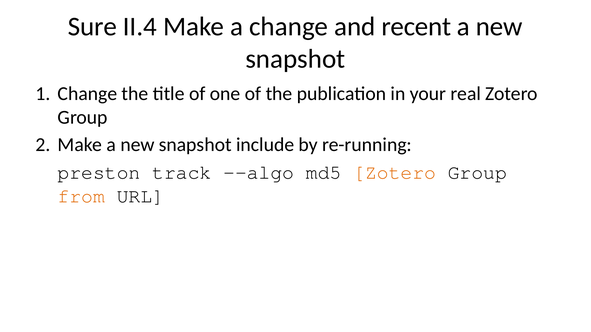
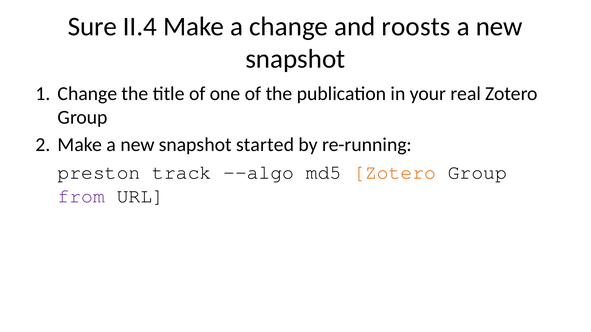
recent: recent -> roosts (416, 27)
include: include -> started (265, 145)
from colour: orange -> purple (81, 196)
